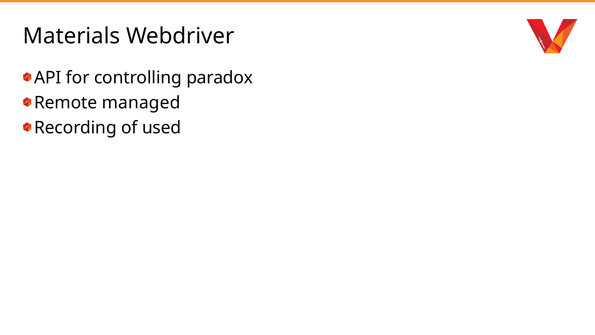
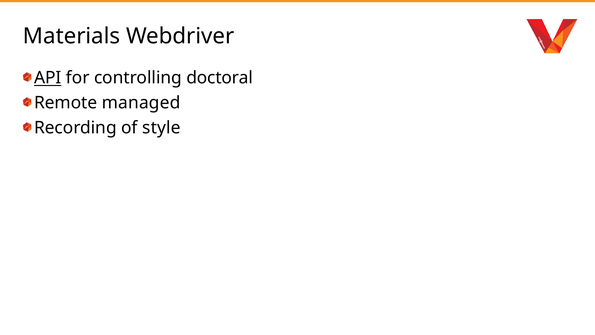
API underline: none -> present (48, 78)
paradox: paradox -> doctoral (220, 78)
used: used -> style (161, 128)
